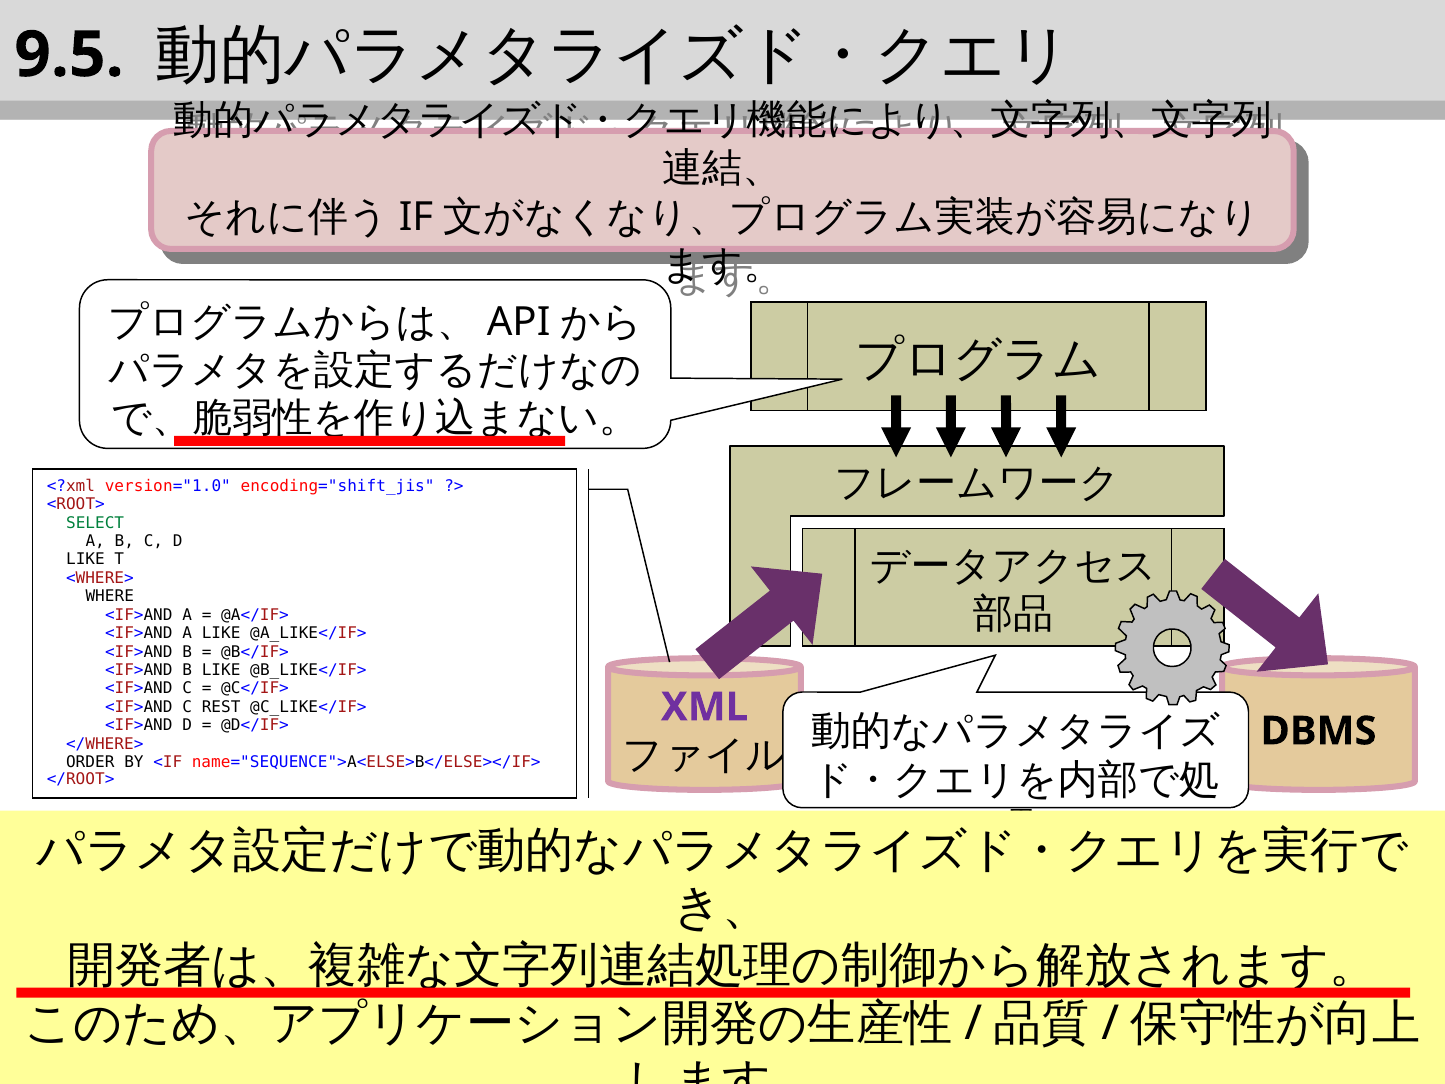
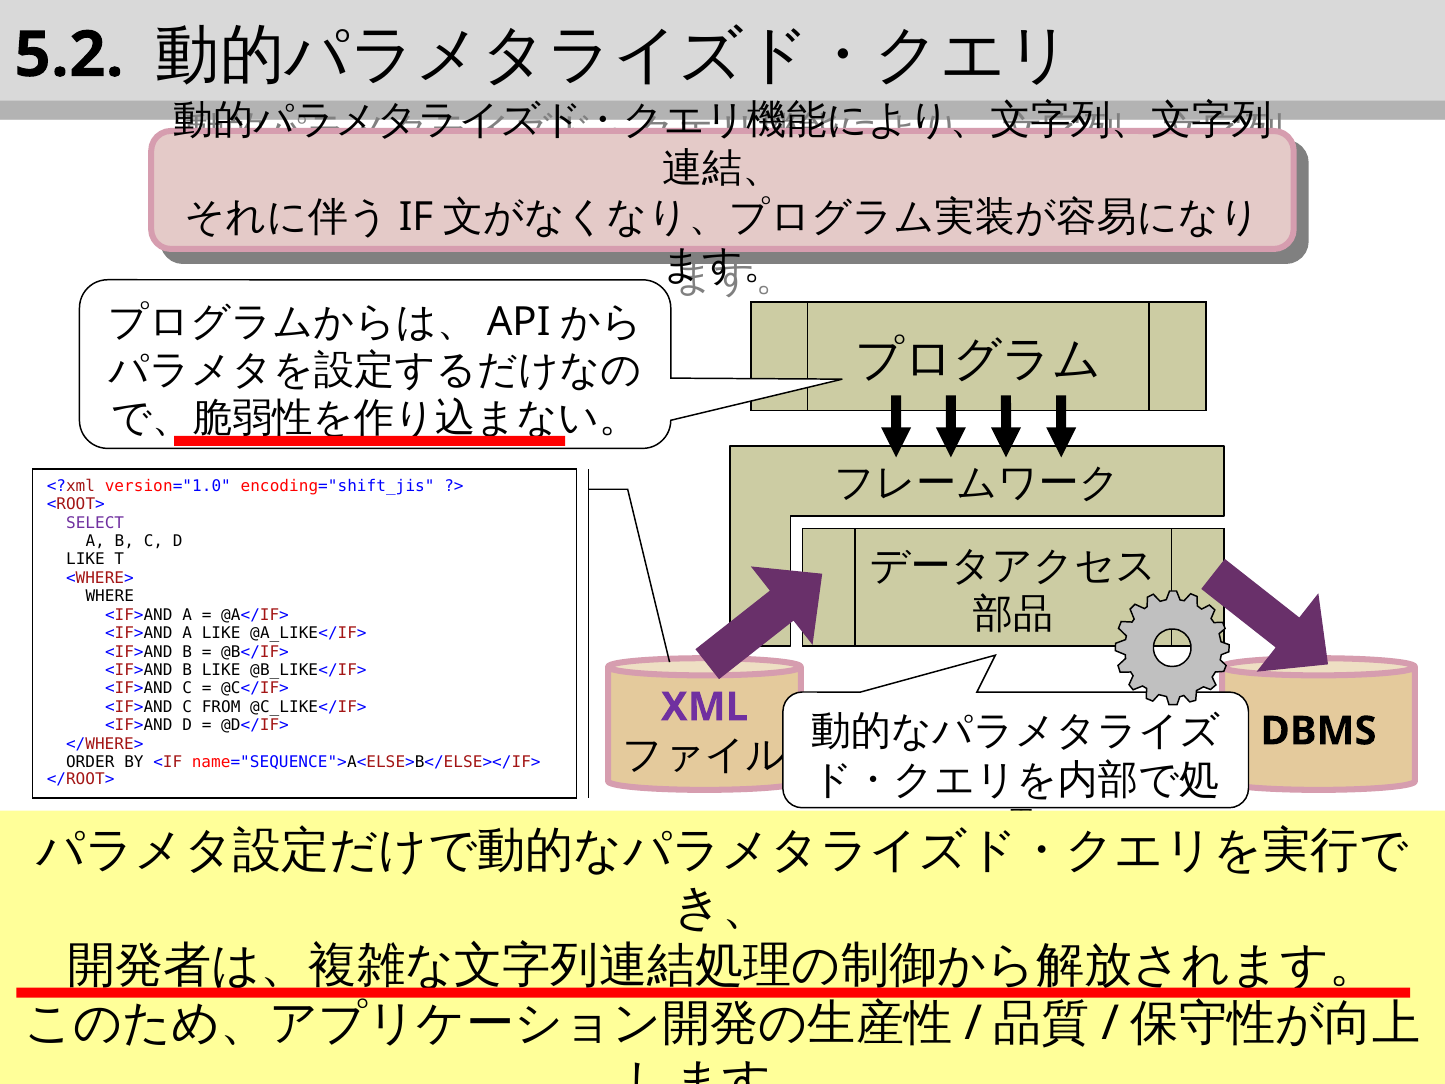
9.5: 9.5 -> 5.2 (69, 55)
SELECT colour: green -> purple (95, 523)
REST: REST -> FROM (221, 707)
